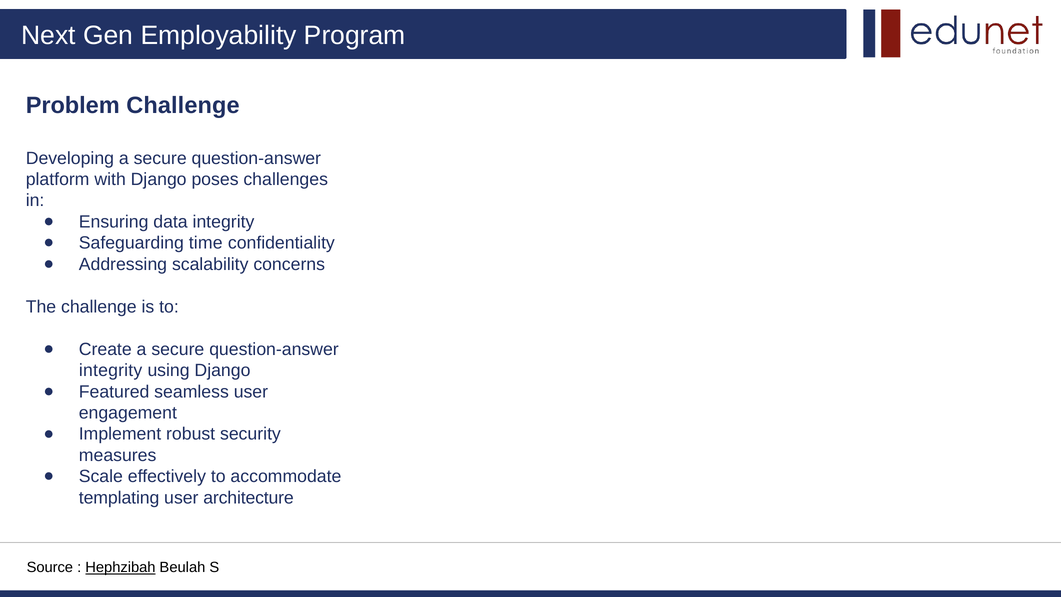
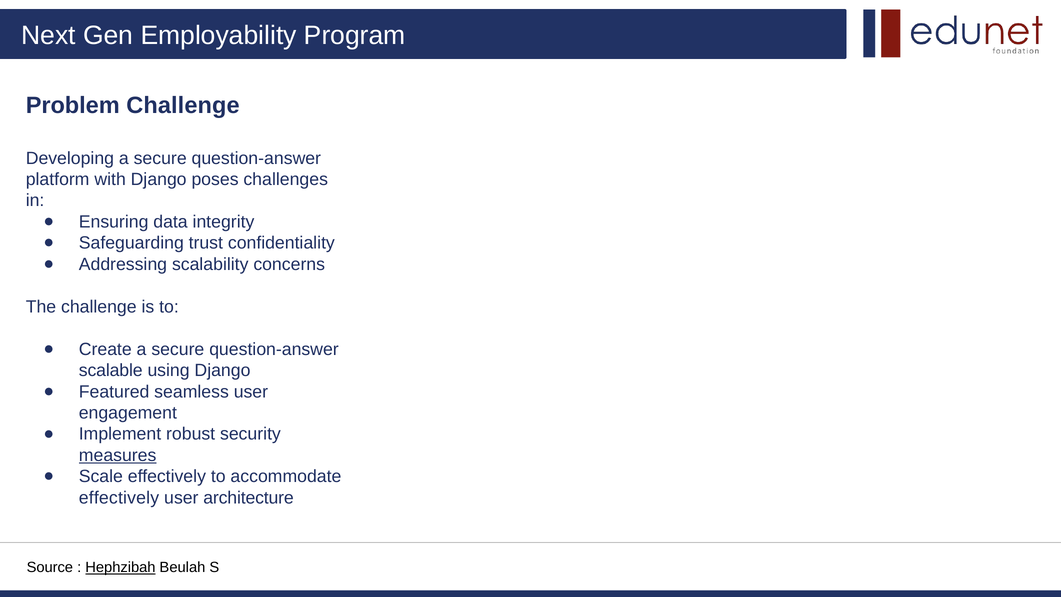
time: time -> trust (206, 243)
integrity: integrity -> scalable (111, 370)
measures underline: none -> present (118, 455)
templating: templating -> effectively (119, 498)
